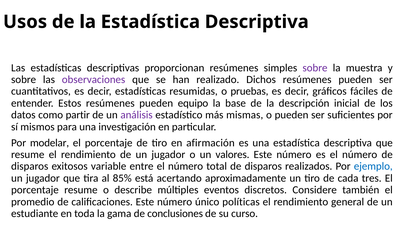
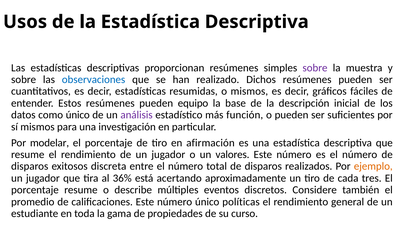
observaciones colour: purple -> blue (94, 79)
o pruebas: pruebas -> mismos (249, 91)
como partir: partir -> único (78, 115)
mismas: mismas -> función (245, 115)
variable: variable -> discreta (109, 166)
ejemplo colour: blue -> orange (373, 166)
85%: 85% -> 36% (122, 178)
conclusiones: conclusiones -> propiedades (175, 213)
